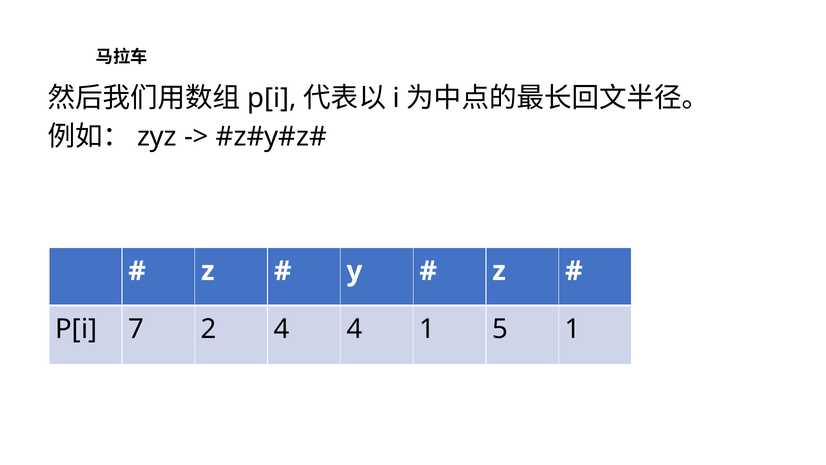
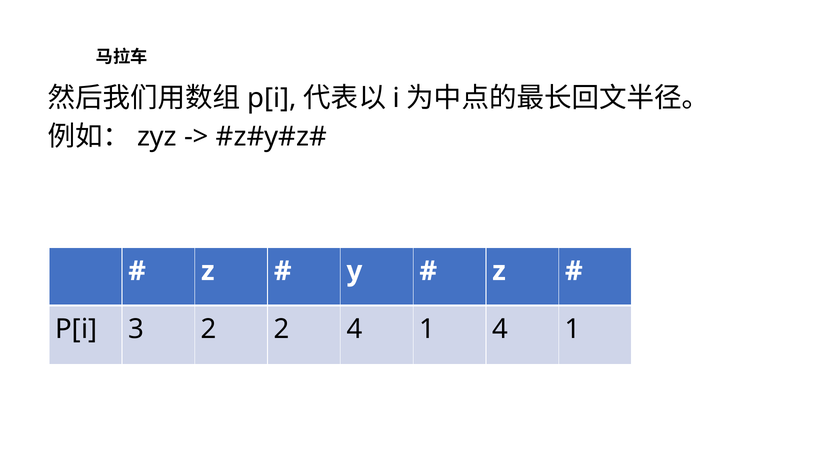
7: 7 -> 3 (136, 329)
2 4: 4 -> 2 (282, 329)
1 5: 5 -> 4 (500, 329)
